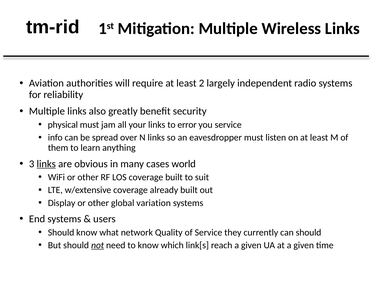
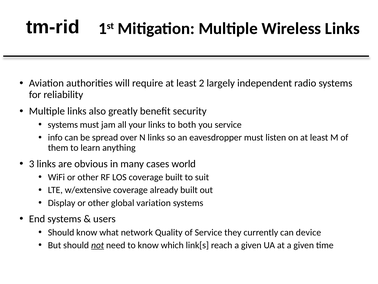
physical: physical -> systems (63, 124)
error: error -> both (187, 124)
links underline: present -> none (46, 163)
can should: should -> device (308, 232)
